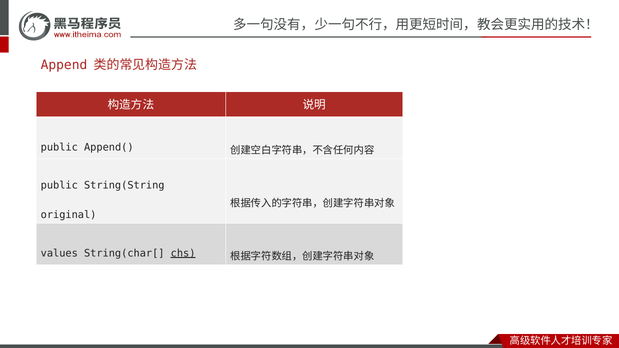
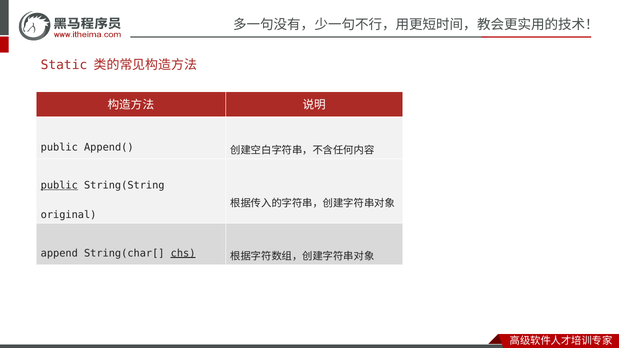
Append: Append -> Static (64, 65)
public underline: none -> present (59, 185)
values: values -> append (59, 253)
